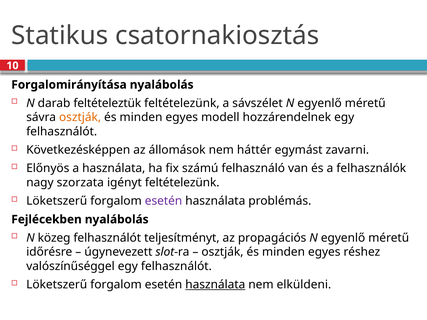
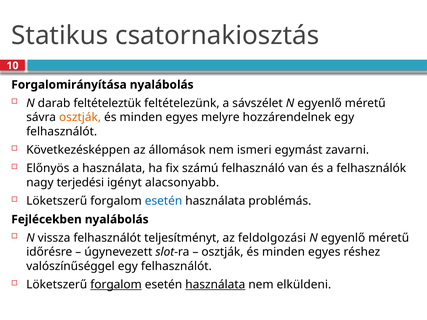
modell: modell -> melyre (220, 117)
háttér: háttér -> ismeri (254, 150)
szorzata: szorzata -> terjedési (80, 183)
igényt feltételezünk: feltételezünk -> alacsonyabb (182, 183)
esetén colour: purple -> blue (164, 201)
közeg: közeg -> vissza (54, 238)
propagációs: propagációs -> feldolgozási (272, 238)
forgalom underline: none -> present (116, 285)
